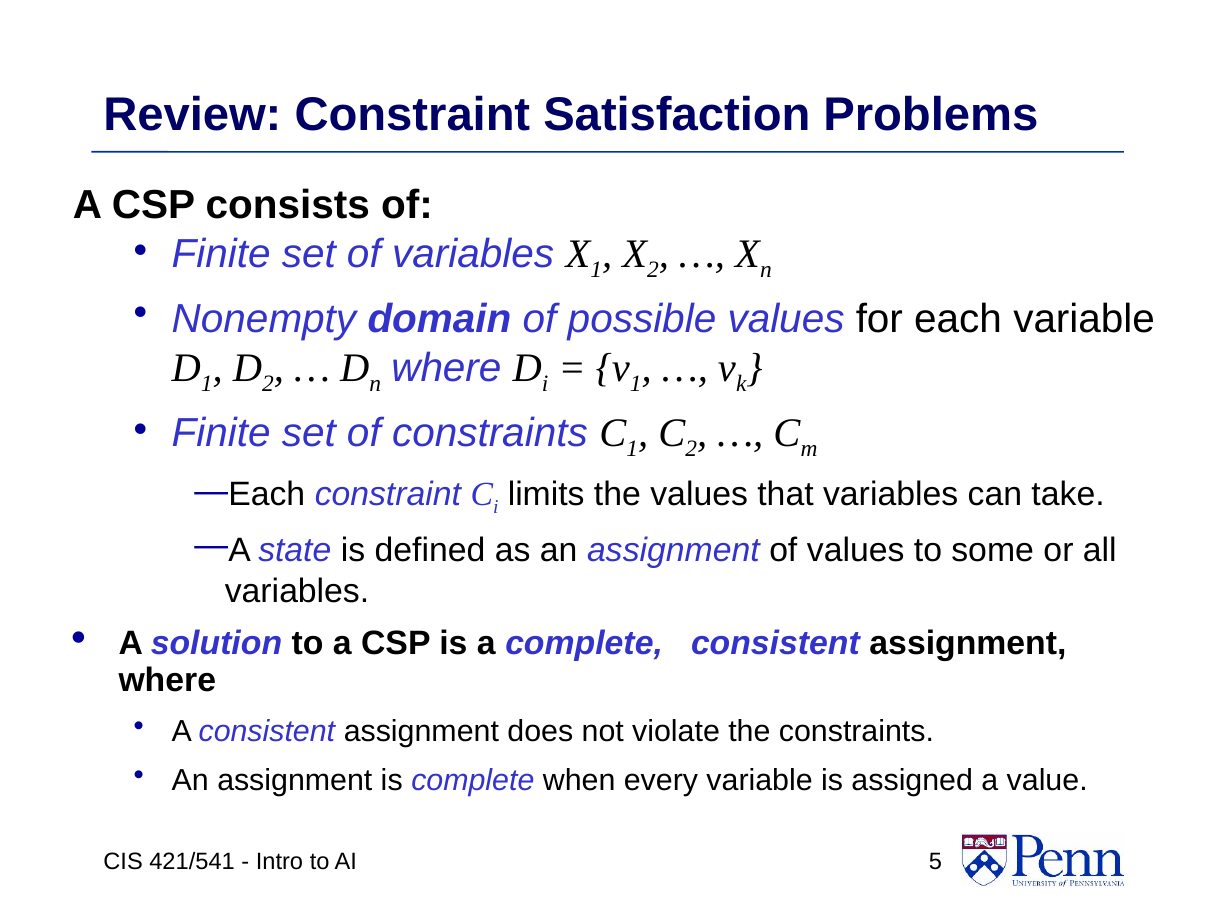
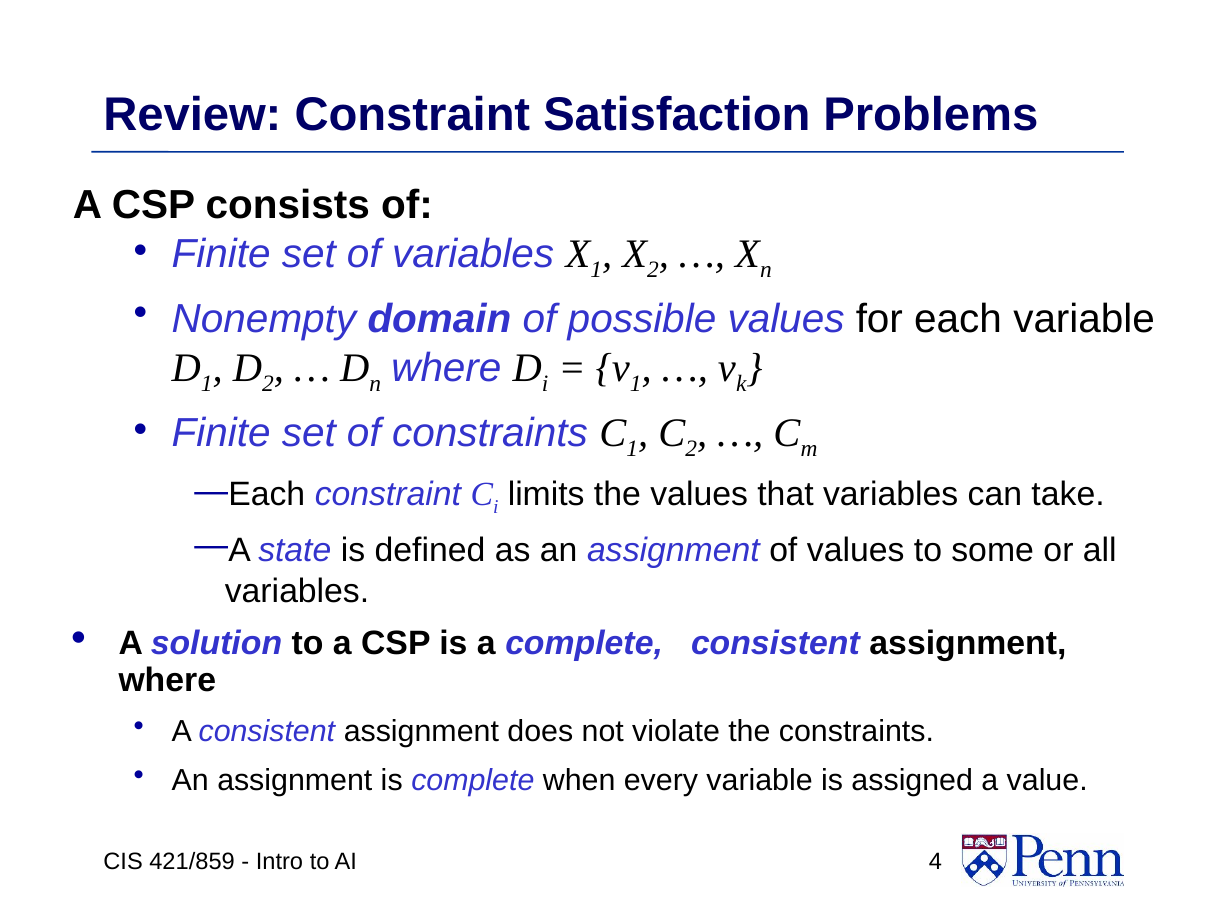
421/541: 421/541 -> 421/859 (192, 862)
5: 5 -> 4 (936, 862)
